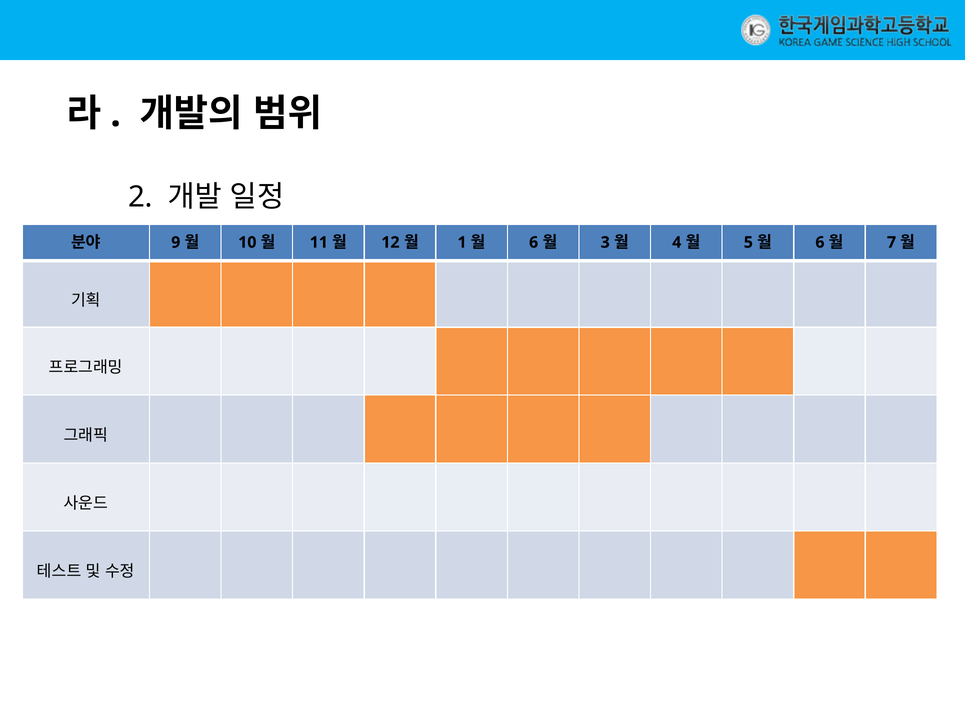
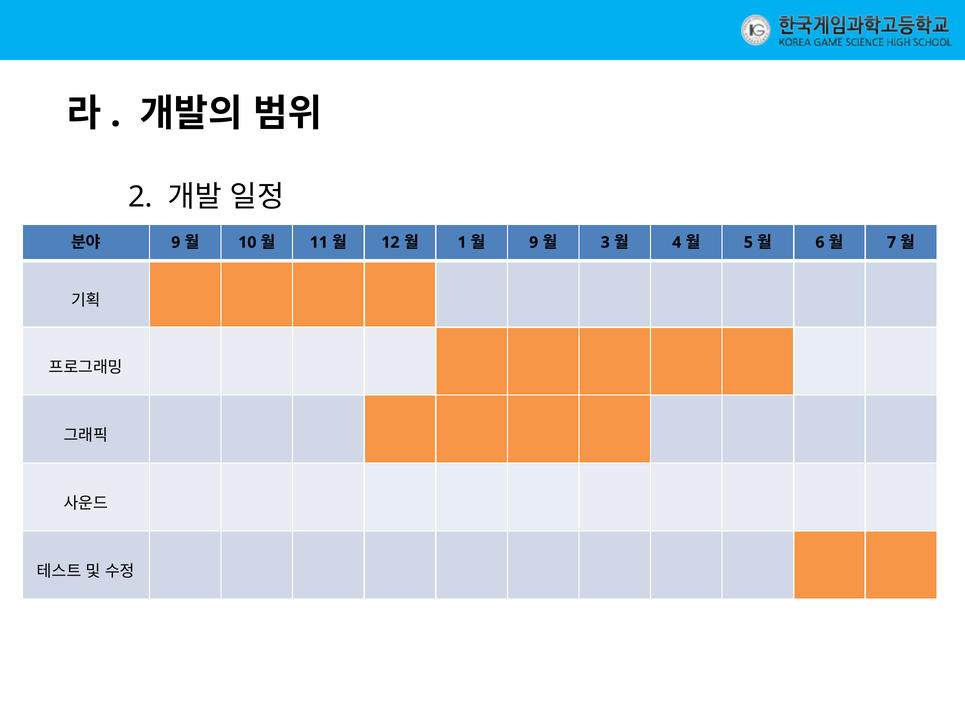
6: 6 -> 9 (534, 242)
